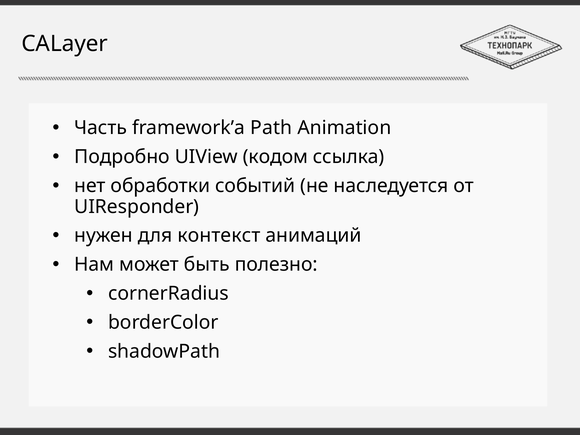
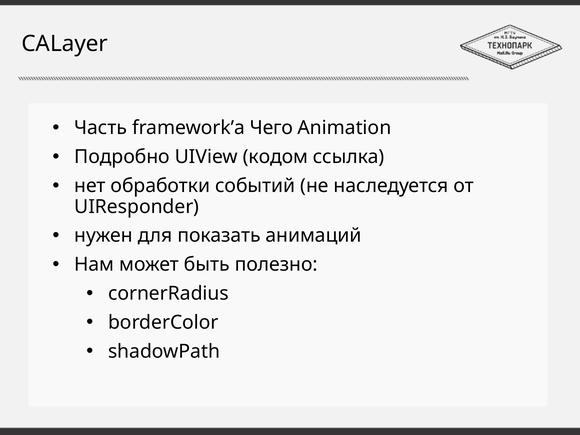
Path: Path -> Чего (271, 128)
контекст: контекст -> показать (219, 236)
